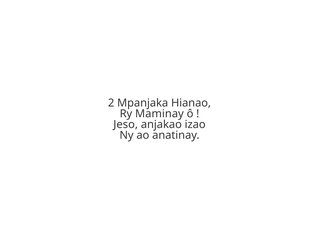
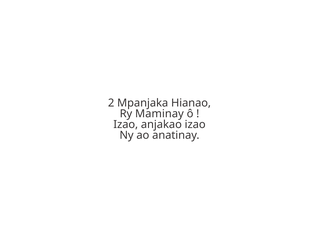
Jeso: Jeso -> Izao (126, 125)
